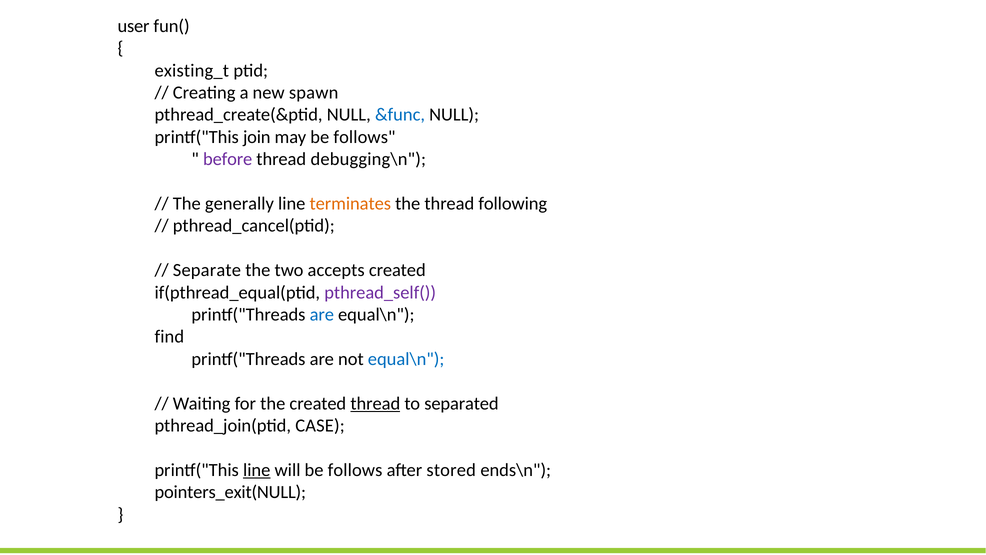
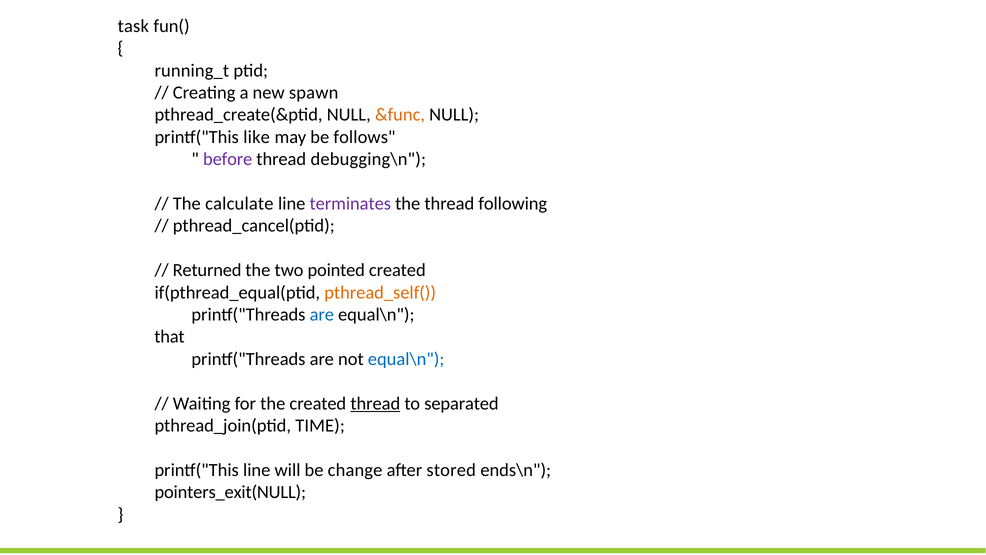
user: user -> task (133, 26)
existing_t: existing_t -> running_t (192, 70)
&func colour: blue -> orange (400, 115)
join: join -> like (257, 137)
generally: generally -> calculate (239, 203)
terminates colour: orange -> purple (350, 203)
Separate: Separate -> Returned (207, 270)
accepts: accepts -> pointed (336, 270)
pthread_self( colour: purple -> orange (380, 292)
find: find -> that (169, 337)
CASE: CASE -> TIME (320, 425)
line underline: present -> none (257, 470)
will be follows: follows -> change (355, 470)
